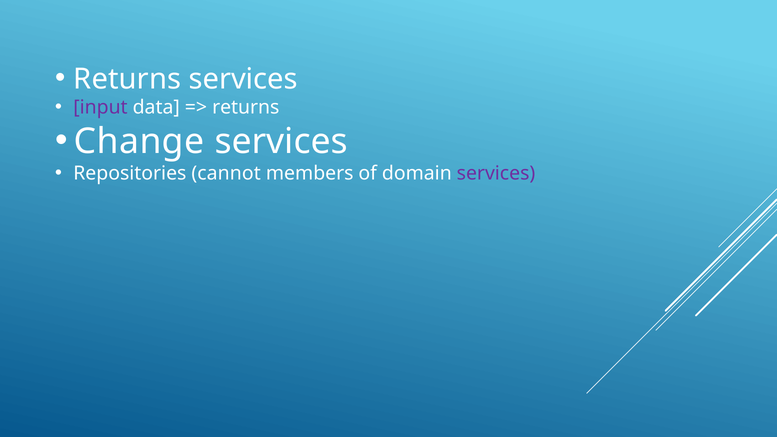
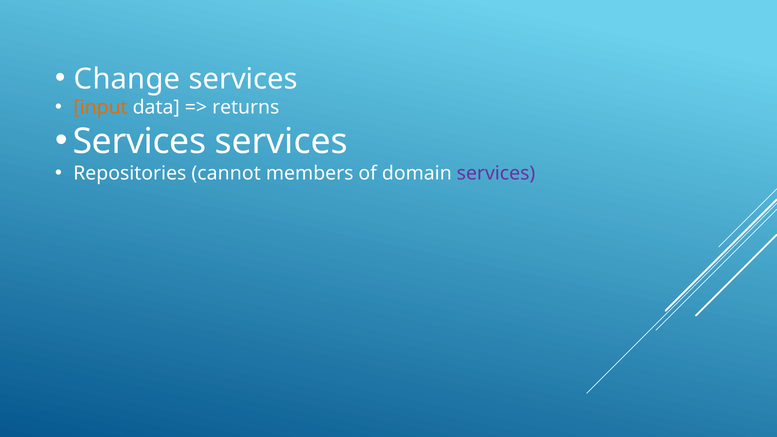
Returns: Returns -> Change (127, 79)
input colour: purple -> orange (100, 107)
Change: Change -> Services (139, 142)
